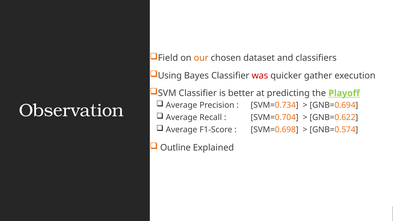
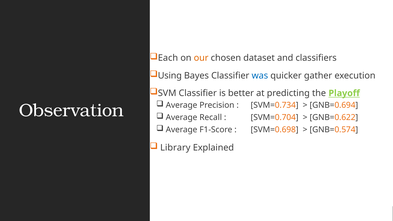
Field: Field -> Each (168, 58)
was colour: red -> blue (260, 76)
Outline: Outline -> Library (175, 148)
